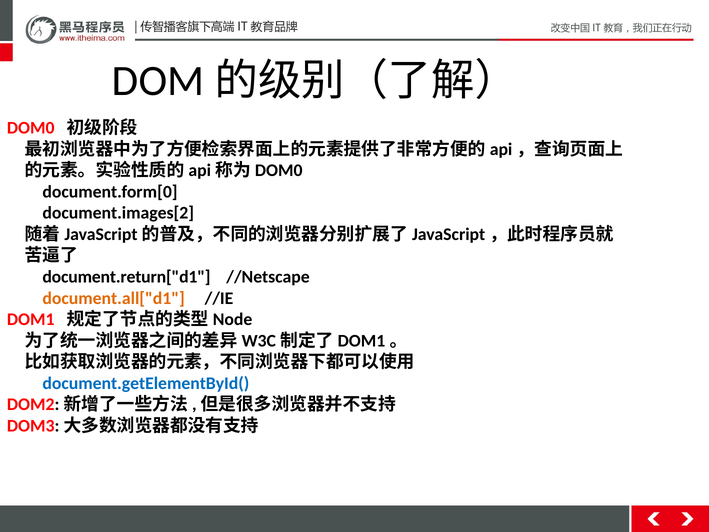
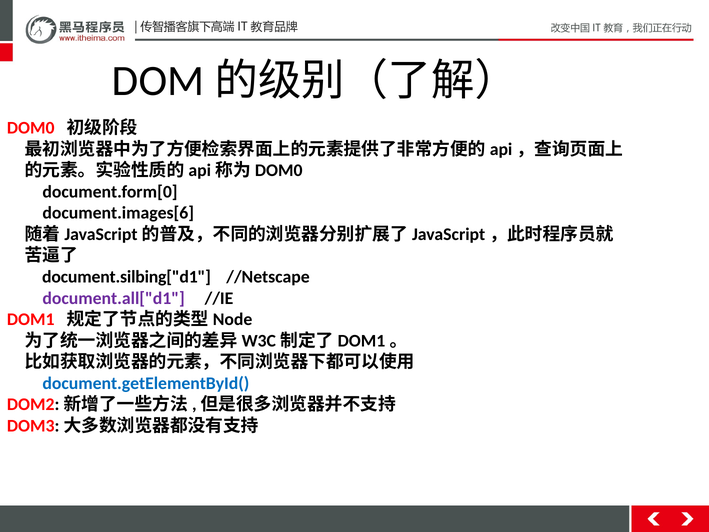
document.images[2: document.images[2 -> document.images[6 (118, 213)
document.return["d1: document.return["d1 -> document.silbing["d1 (127, 277)
document.all["d1 colour: orange -> purple (114, 298)
